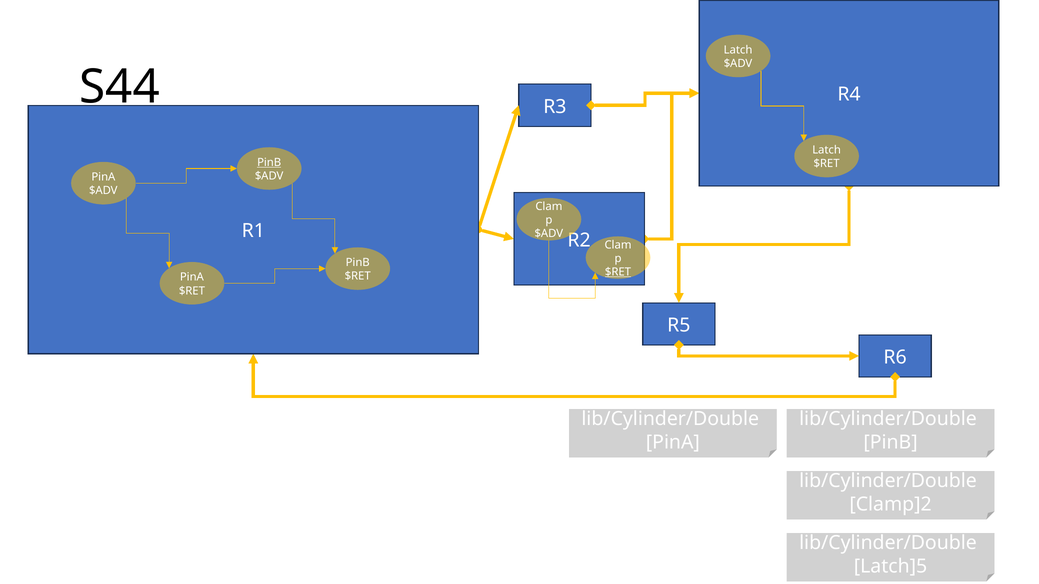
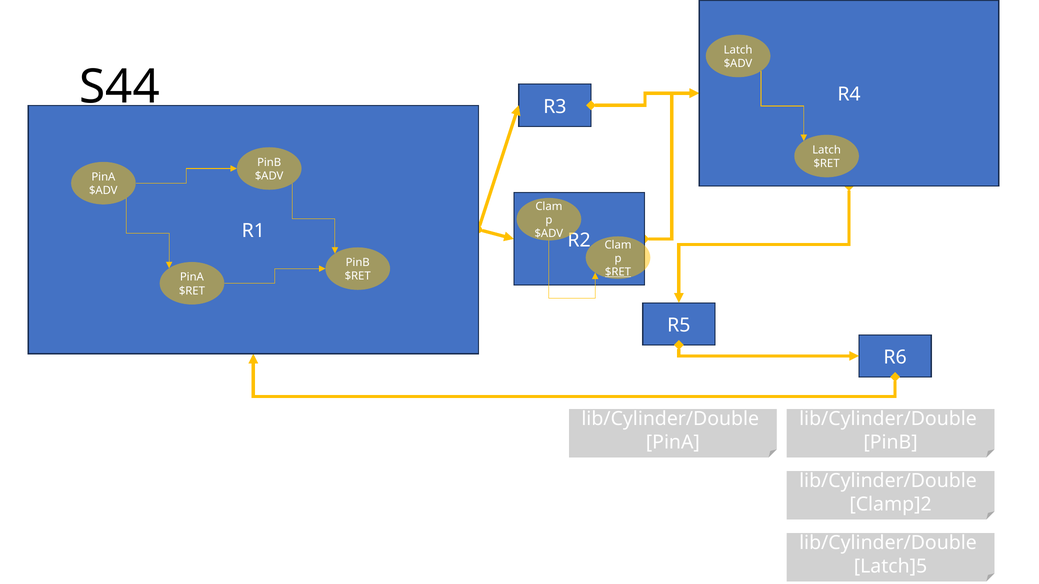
PinB underline: present -> none (269, 163)
